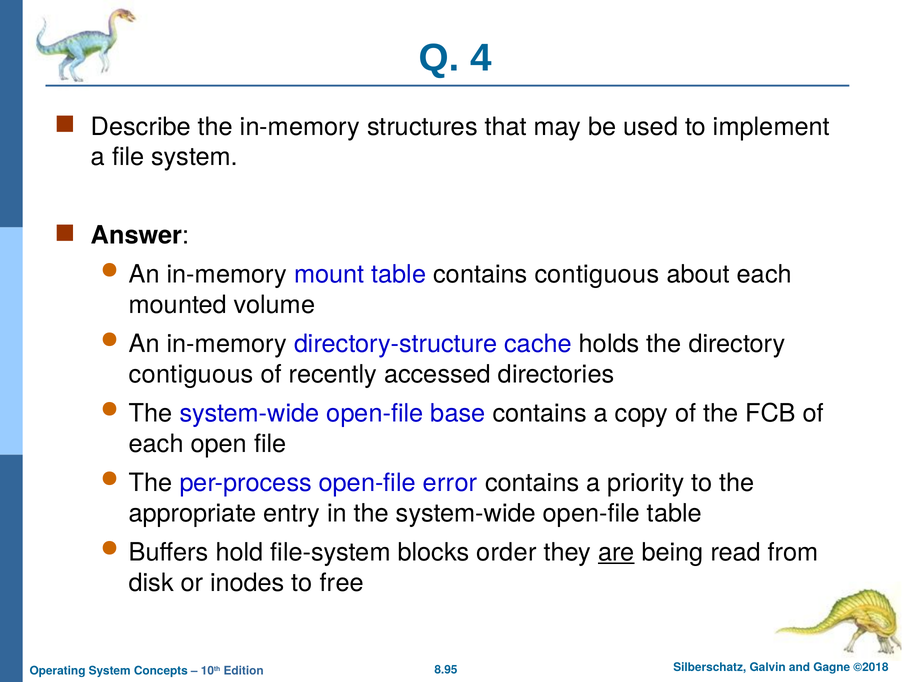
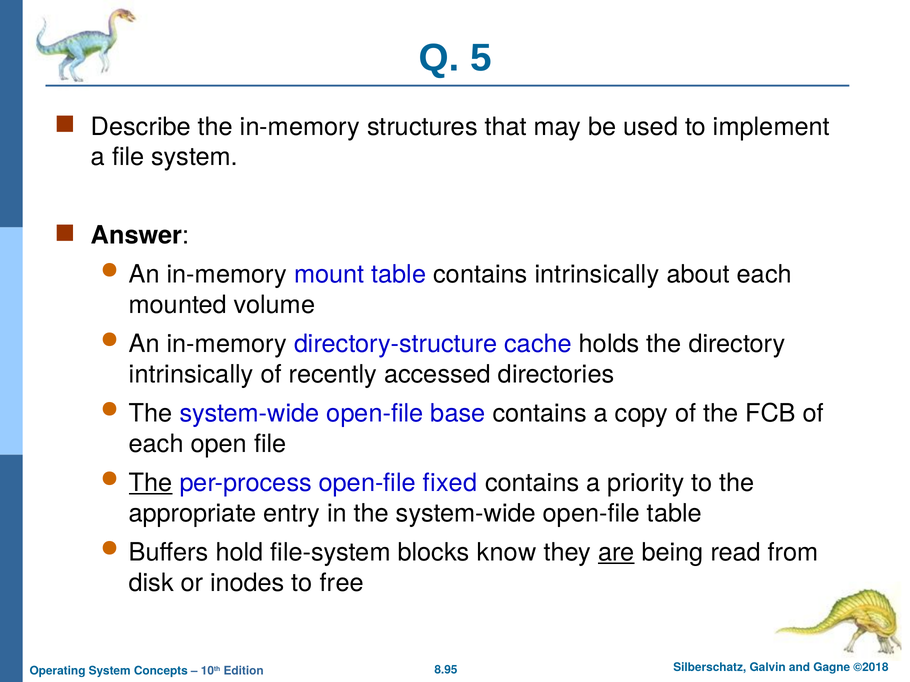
4: 4 -> 5 (481, 58)
contains contiguous: contiguous -> intrinsically (597, 275)
contiguous: contiguous -> intrinsically (191, 375)
The underline: none -> present (151, 483)
error: error -> fixed (450, 483)
order: order -> know (507, 553)
